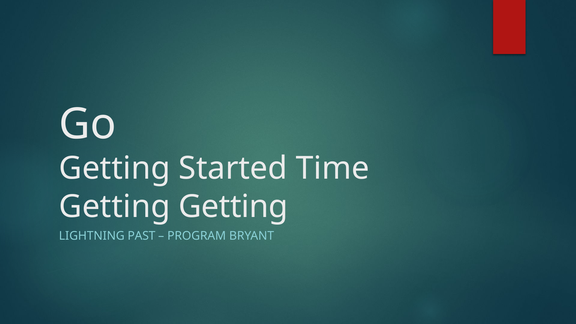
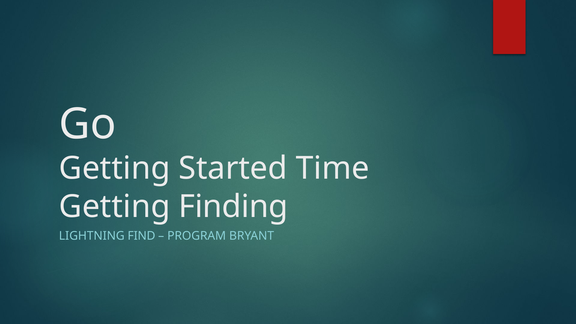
Getting Getting: Getting -> Finding (233, 207)
PAST: PAST -> FIND (141, 236)
